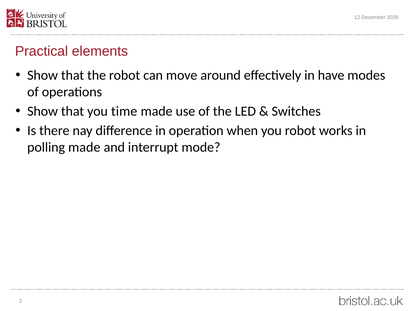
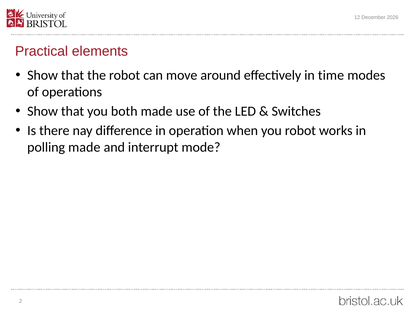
have: have -> time (331, 75)
time: time -> both (124, 111)
